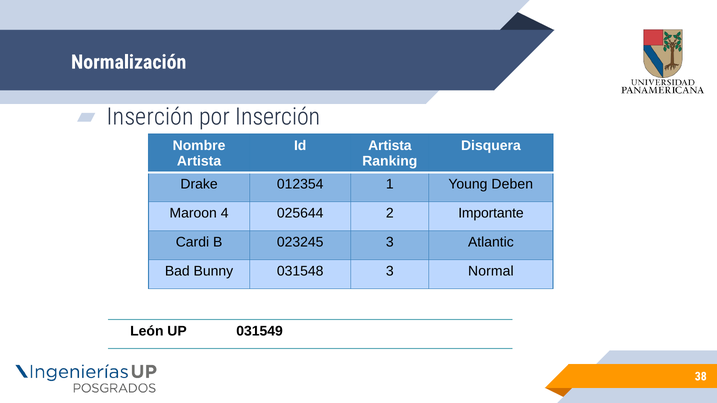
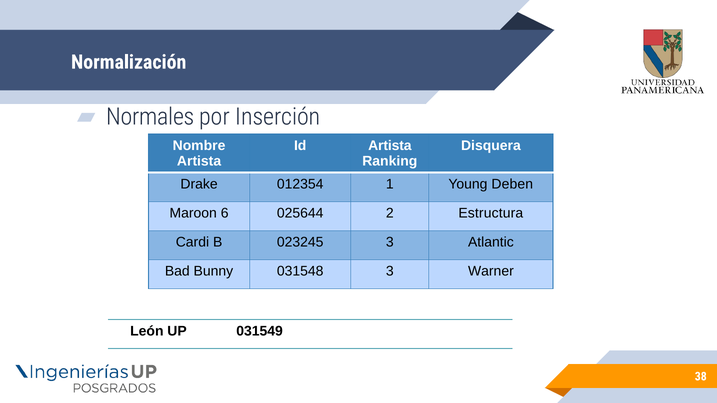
Inserción: Inserción -> Normales (151, 117)
4: 4 -> 6 (225, 213)
Importante: Importante -> Estructura (491, 213)
Normal: Normal -> Warner (491, 272)
